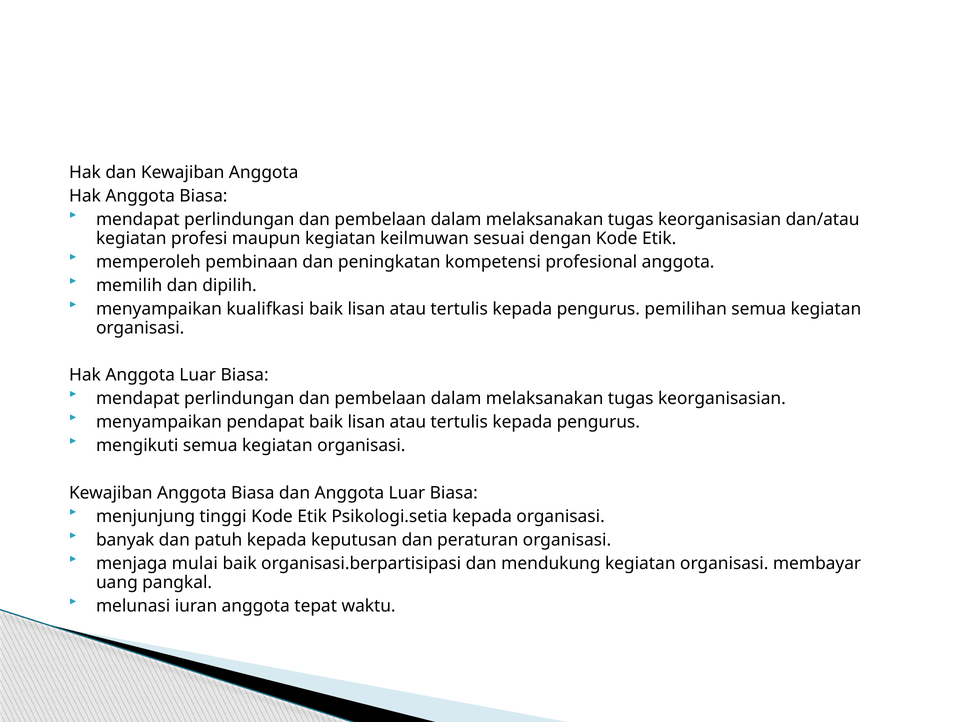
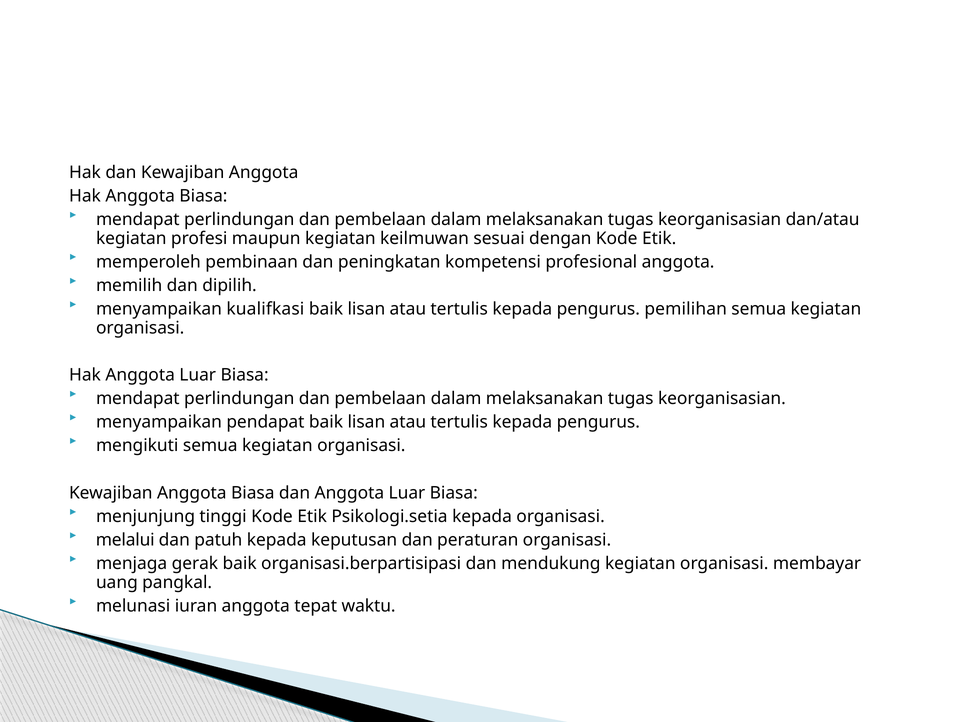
banyak: banyak -> melalui (125, 540)
mulai: mulai -> gerak (195, 563)
